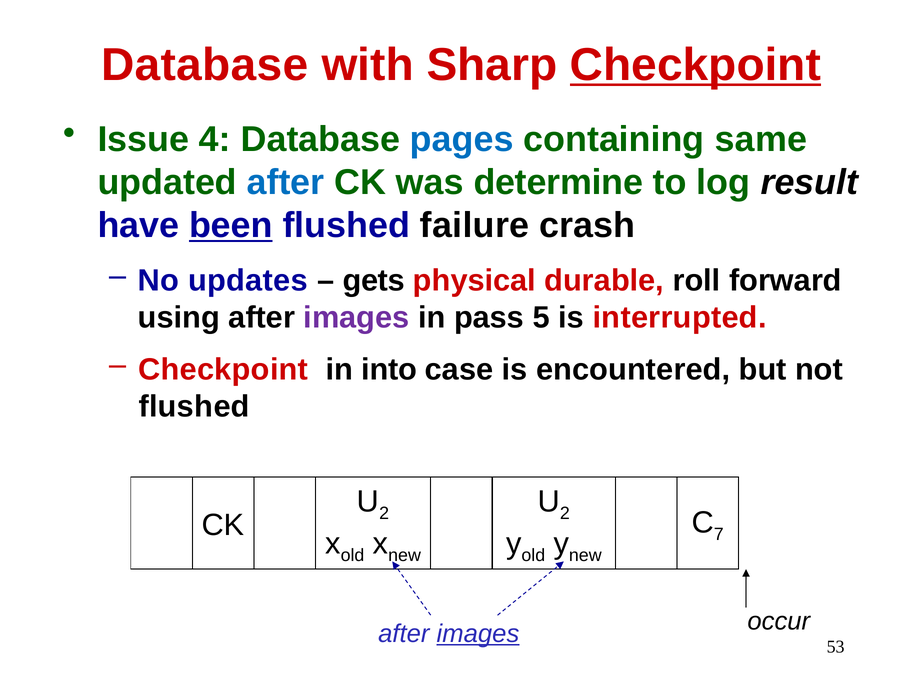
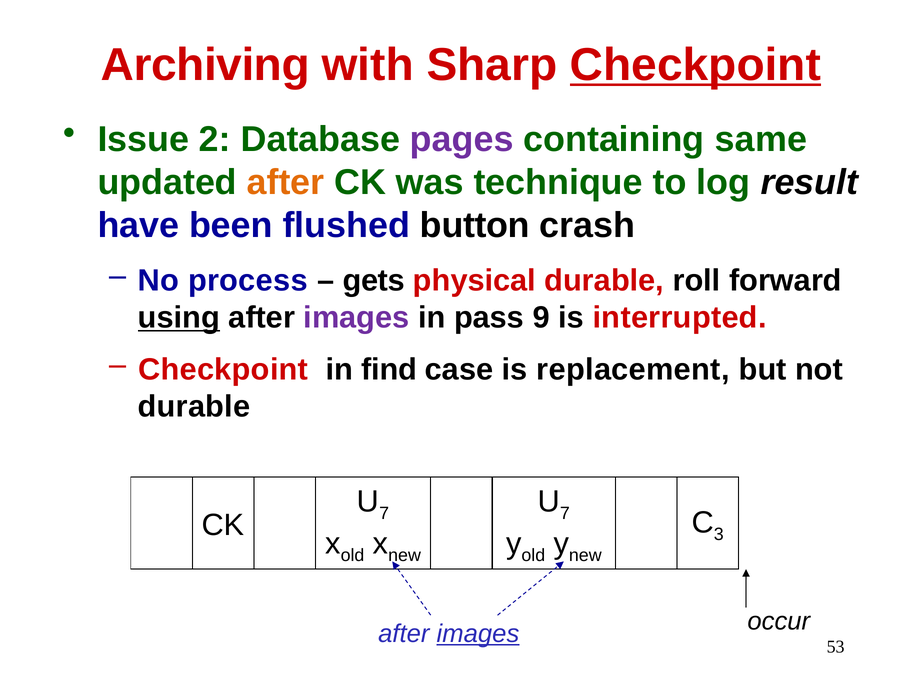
Database: Database -> Archiving (205, 65)
4: 4 -> 2 (215, 139)
pages colour: blue -> purple (462, 139)
after colour: blue -> orange (286, 183)
determine: determine -> technique (558, 183)
been underline: present -> none (231, 226)
failure: failure -> button (475, 226)
updates: updates -> process (248, 281)
using underline: none -> present (179, 318)
5: 5 -> 9 (541, 318)
into: into -> find (389, 370)
encountered: encountered -> replacement (633, 370)
flushed: flushed -> durable (194, 407)
2: 2 -> 7 (384, 514)
2: 2 -> 7 (565, 514)
7: 7 -> 3 (719, 535)
